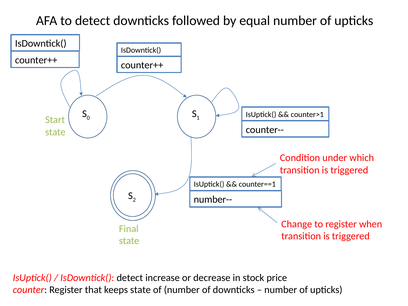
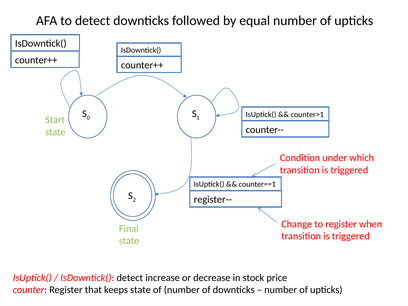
number--: number-- -> register-- (213, 200)
